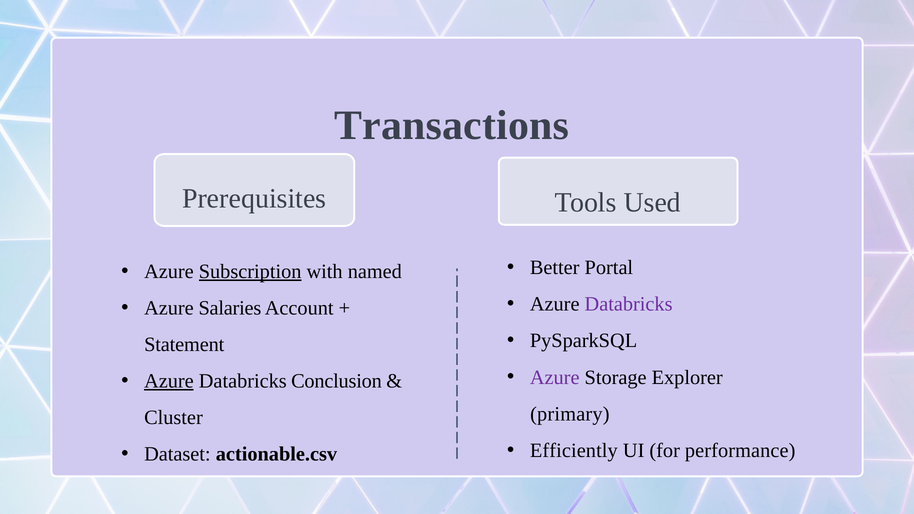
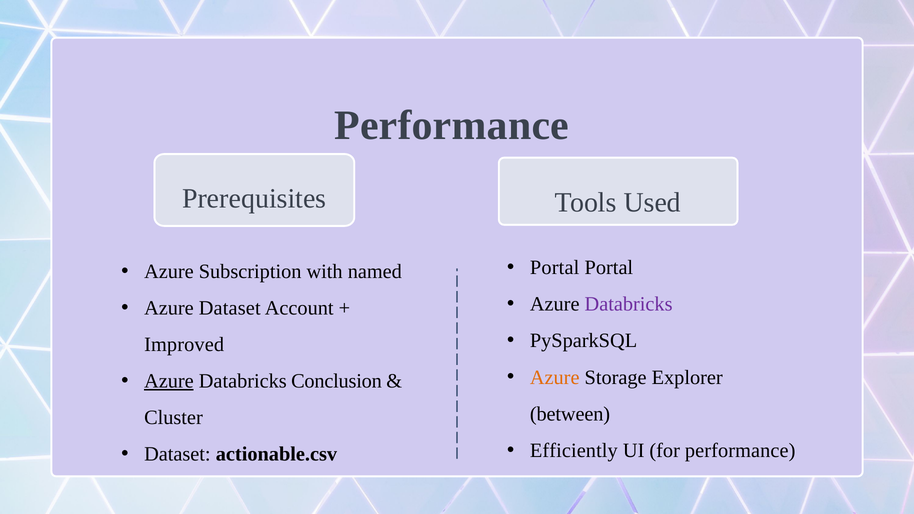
Transactions: Transactions -> Performance (452, 126)
Better: Better -> Portal (555, 268)
Subscription underline: present -> none (250, 271)
Azure Salaries: Salaries -> Dataset (230, 308)
Statement: Statement -> Improved (184, 345)
Azure colour: purple -> orange (555, 377)
primary: primary -> between (570, 414)
